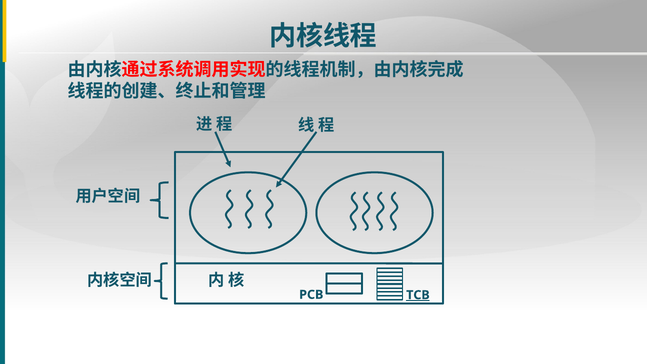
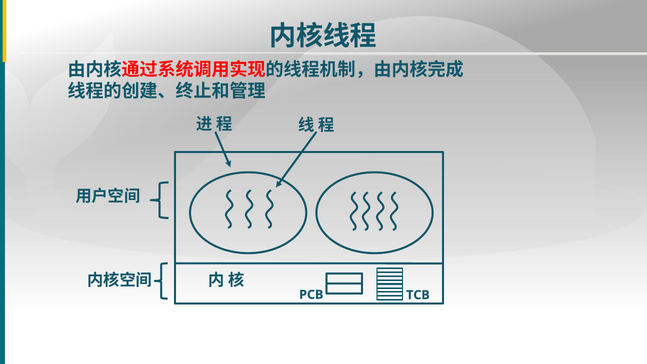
TCB underline: present -> none (418, 295)
